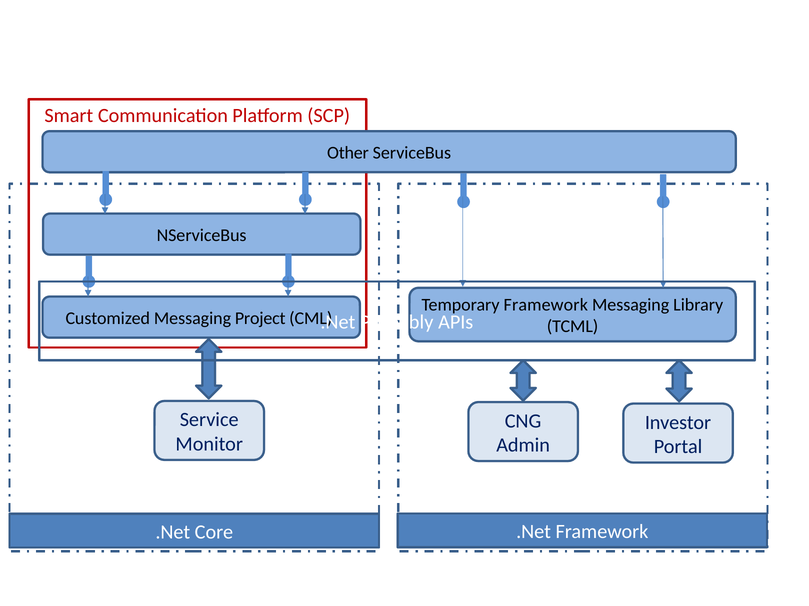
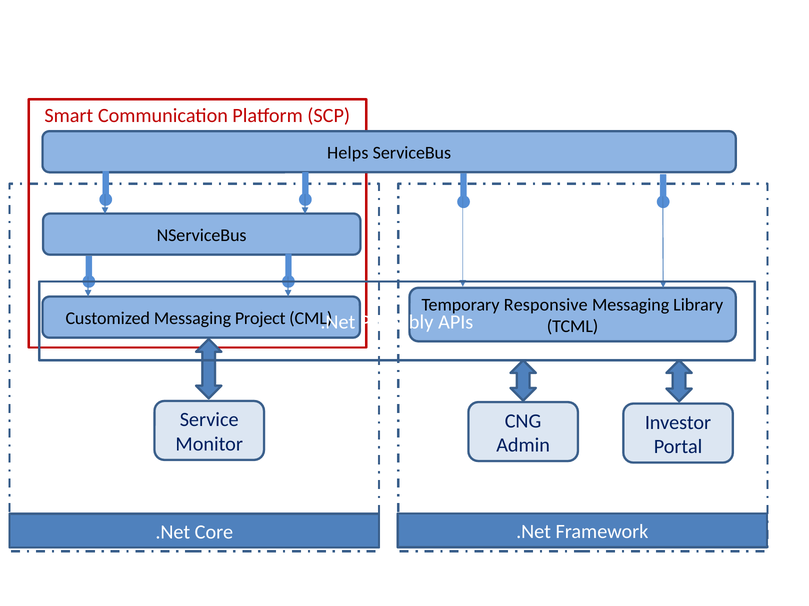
Other: Other -> Helps (348, 153)
Temporary Framework: Framework -> Responsive (546, 305)
